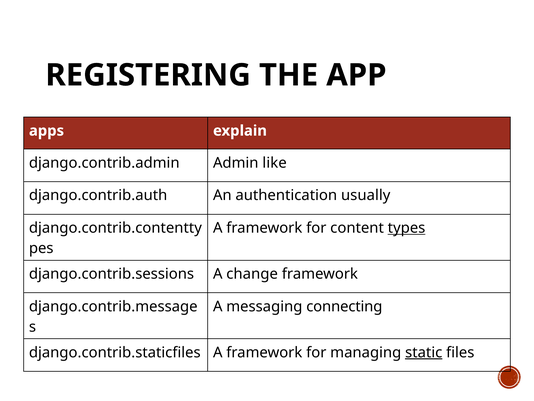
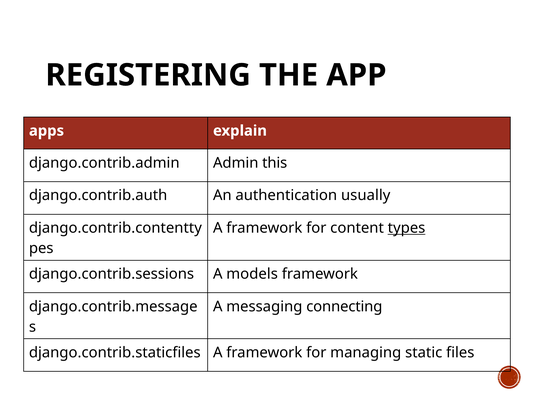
like: like -> this (275, 163)
change: change -> models (252, 274)
static underline: present -> none (424, 352)
